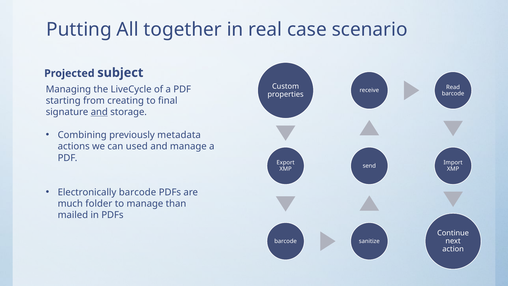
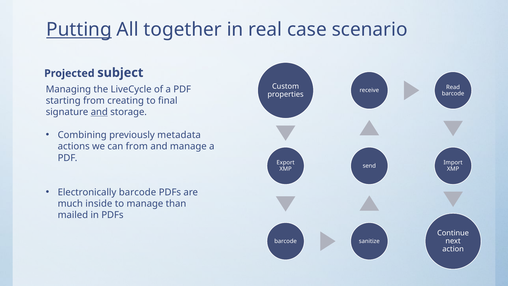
Putting underline: none -> present (79, 30)
can used: used -> from (137, 146)
folder: folder -> inside (99, 204)
